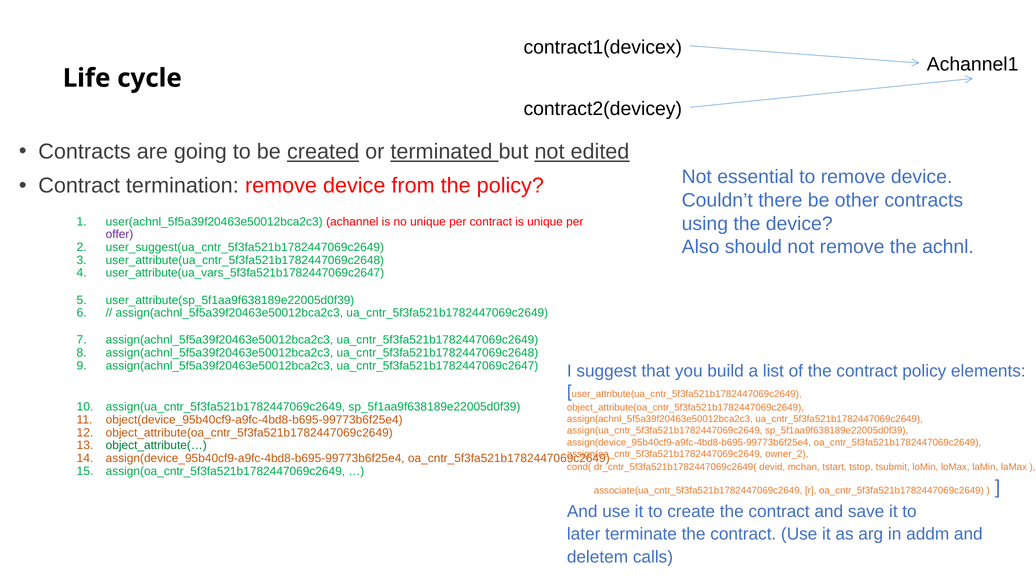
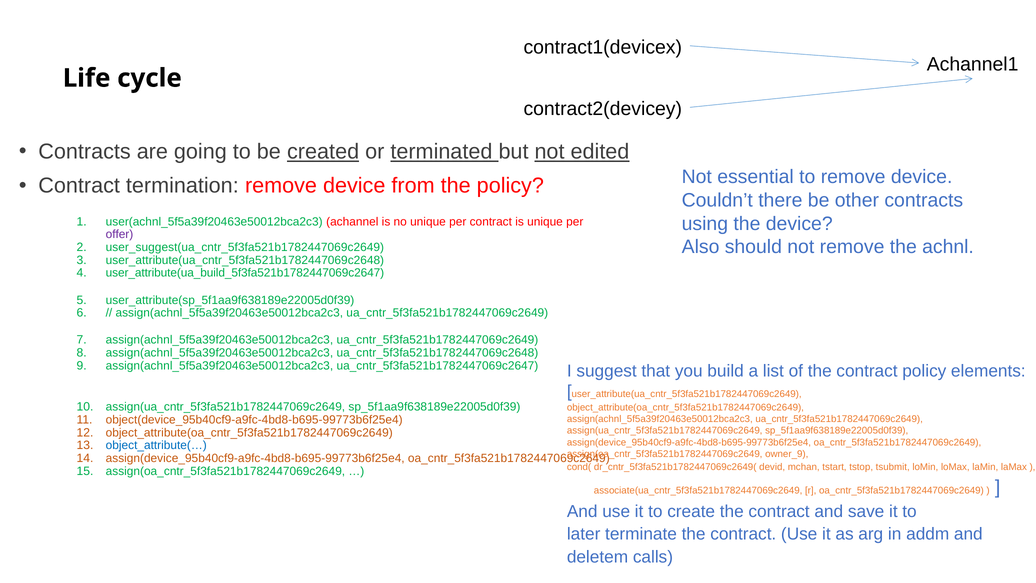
user_attribute(ua_vars_5f3fa521b1782447069c2647: user_attribute(ua_vars_5f3fa521b1782447069c2647 -> user_attribute(ua_build_5f3fa521b1782447069c2647 (245, 273)
object_attribute(… colour: green -> blue (156, 445)
owner_2: owner_2 -> owner_9 (787, 454)
